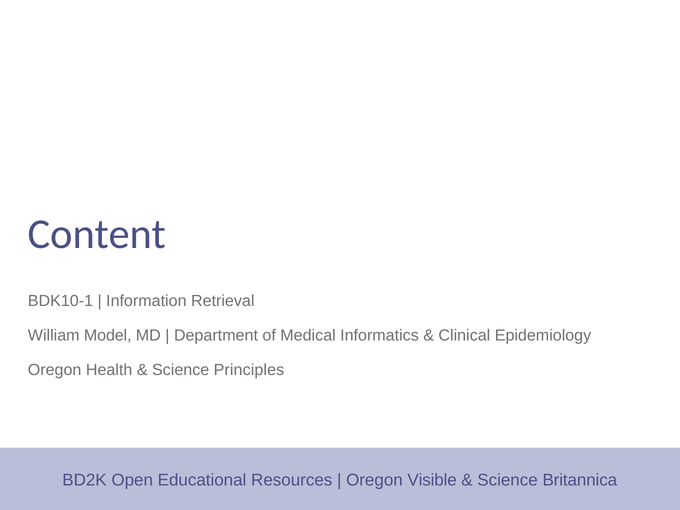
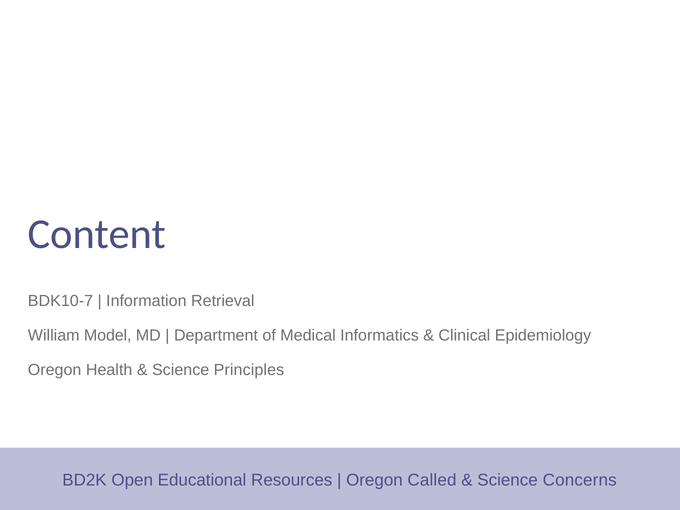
BDK10-1: BDK10-1 -> BDK10-7 (60, 301)
Visible: Visible -> Called (432, 480)
Britannica: Britannica -> Concerns (580, 480)
